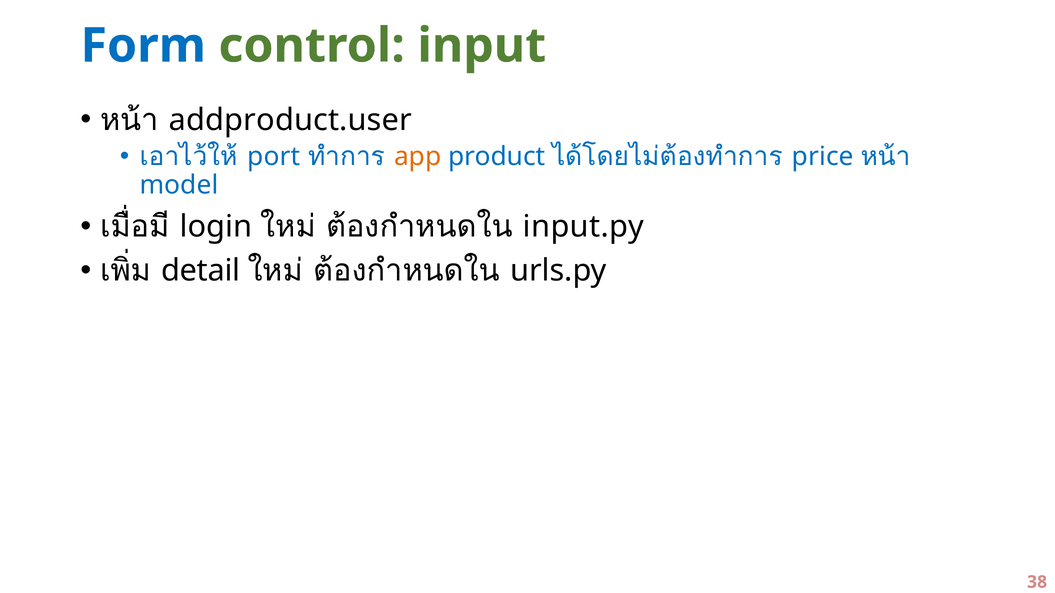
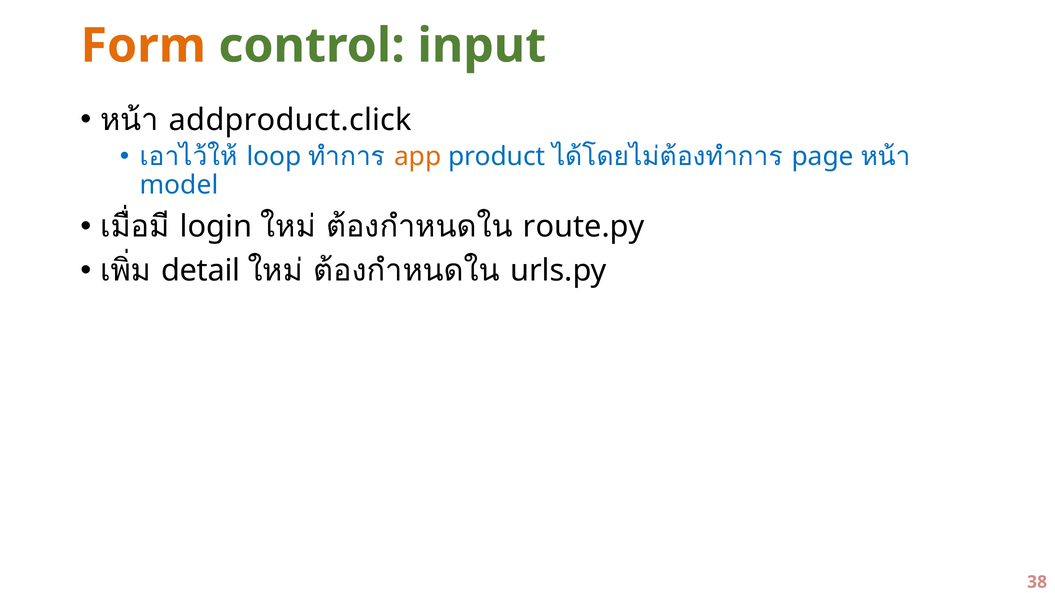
Form colour: blue -> orange (143, 46)
addproduct.user: addproduct.user -> addproduct.click (290, 120)
port: port -> loop (274, 157)
price: price -> page (823, 157)
input.py: input.py -> route.py (584, 227)
